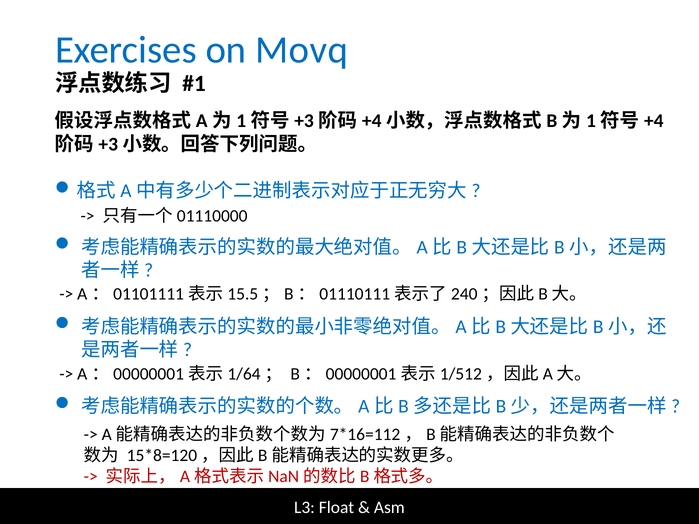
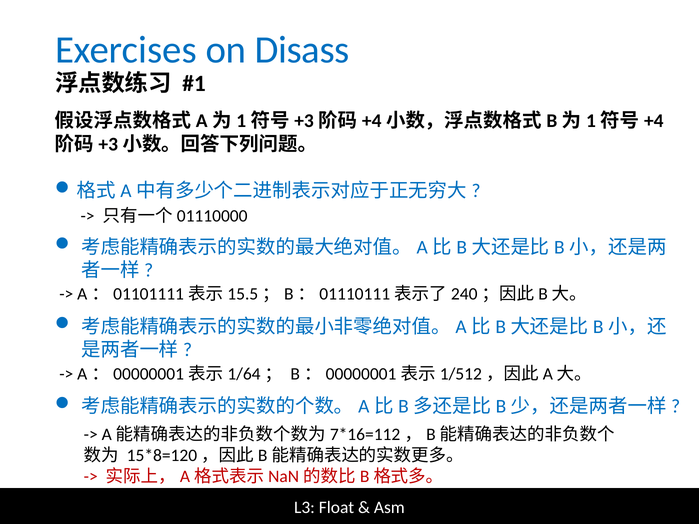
Movq: Movq -> Disass (302, 50)
